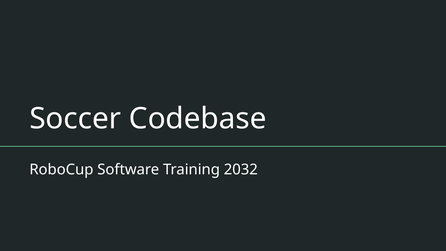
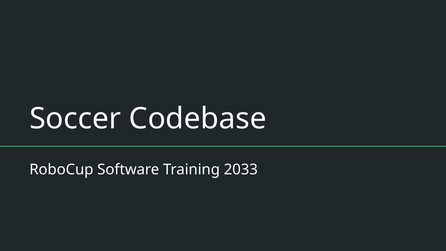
2032: 2032 -> 2033 (241, 170)
